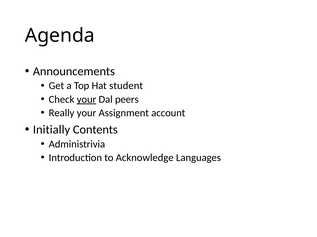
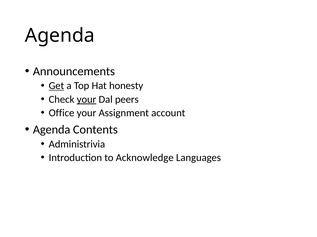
Get underline: none -> present (56, 86)
student: student -> honesty (126, 86)
Really: Really -> Office (62, 113)
Initially: Initially -> Agenda (52, 130)
